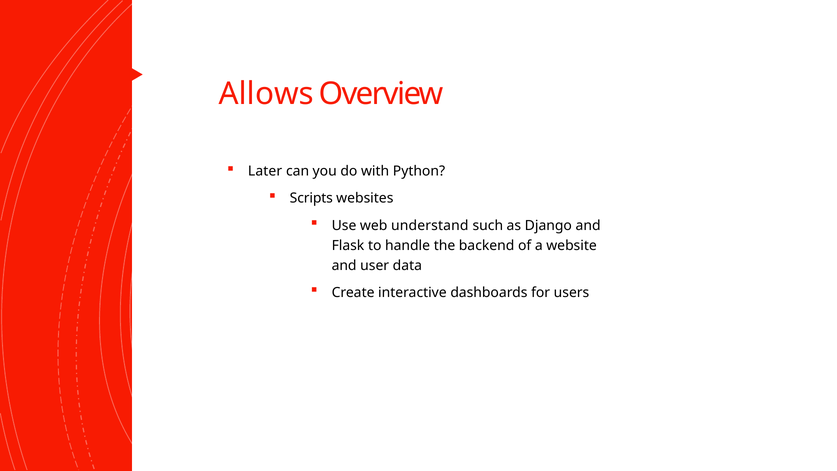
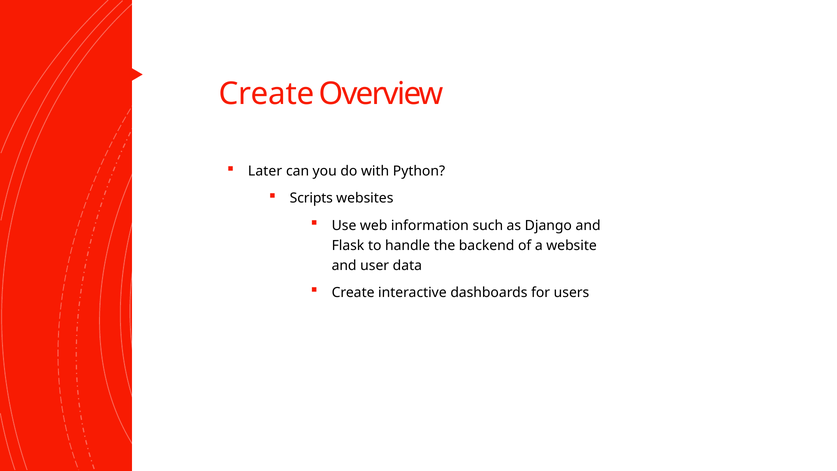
Allows: Allows -> Create (267, 94)
understand: understand -> information (430, 225)
